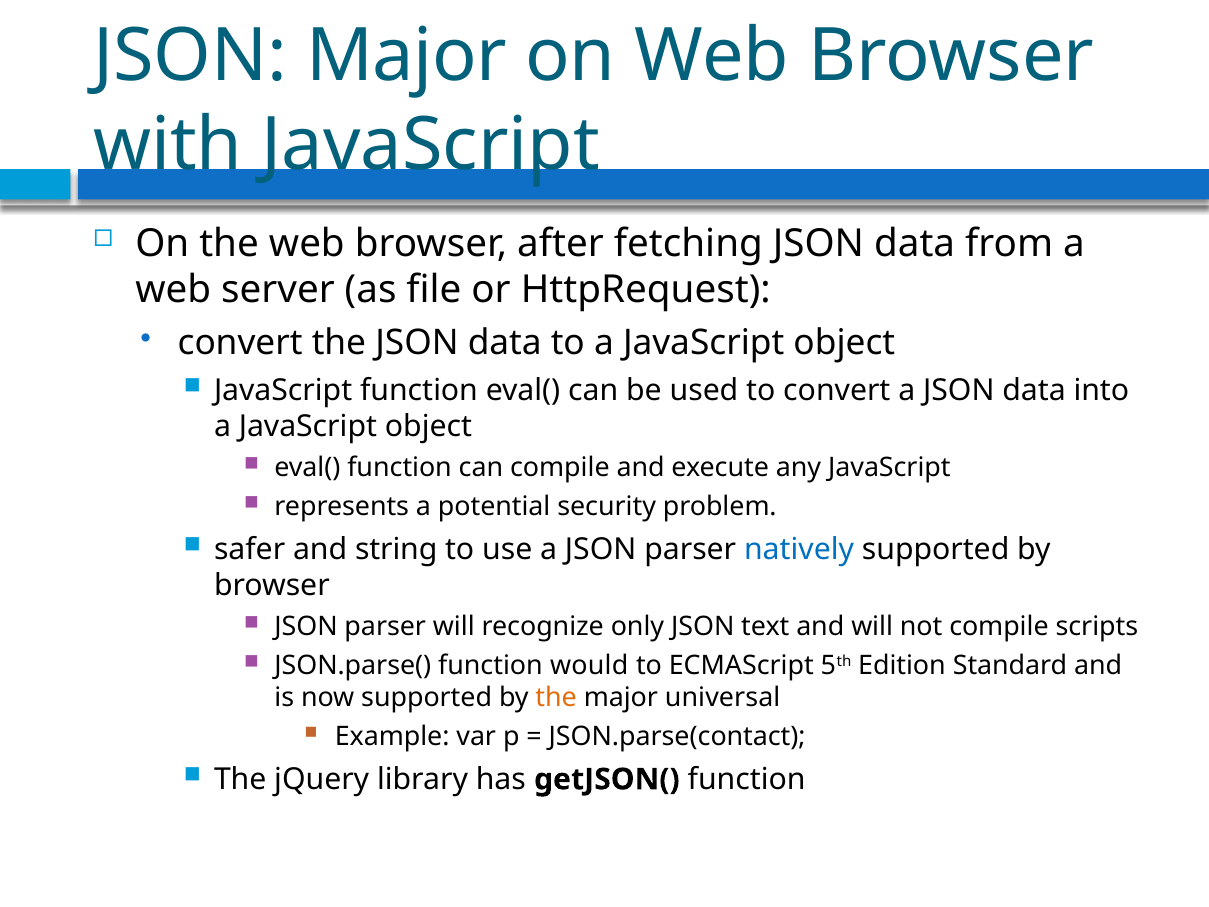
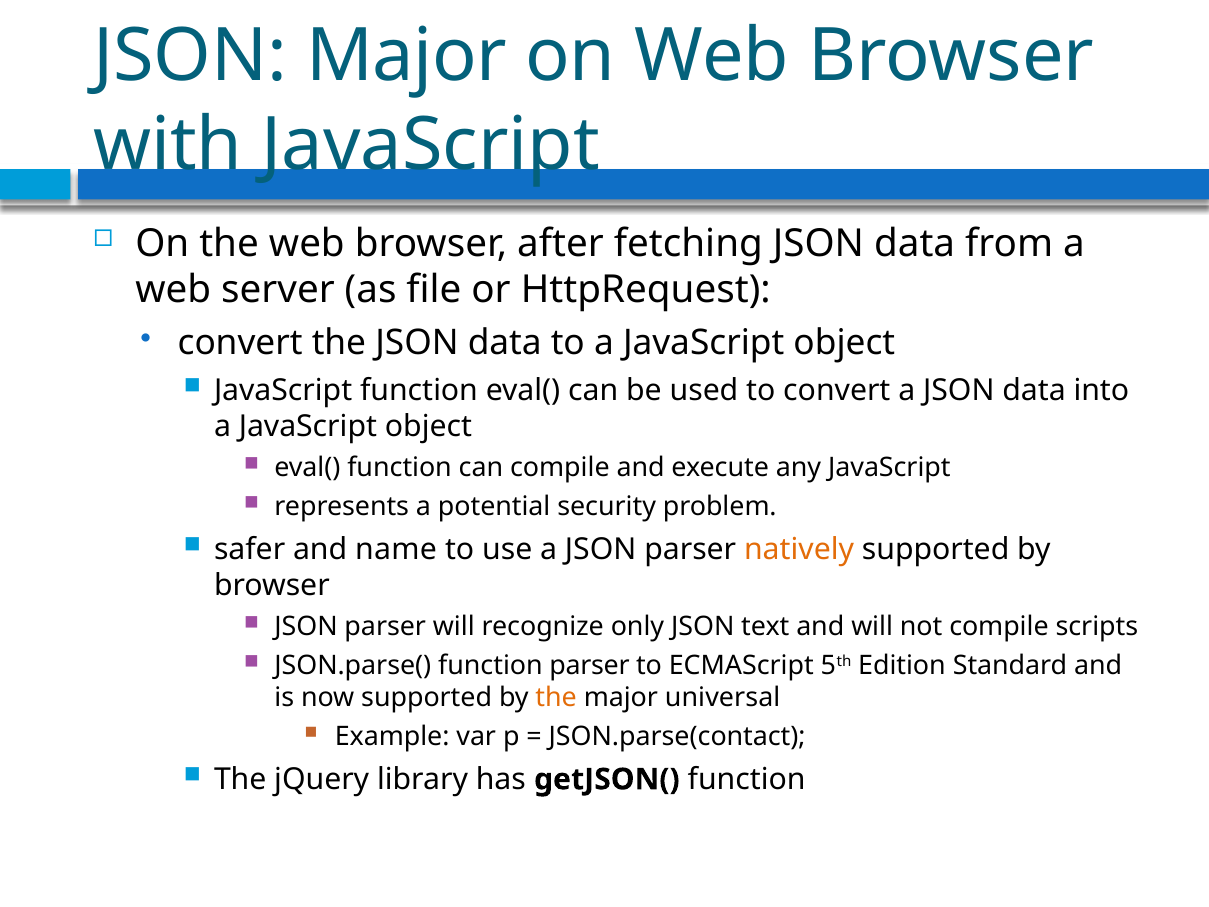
string: string -> name (396, 549)
natively colour: blue -> orange (799, 549)
function would: would -> parser (589, 665)
